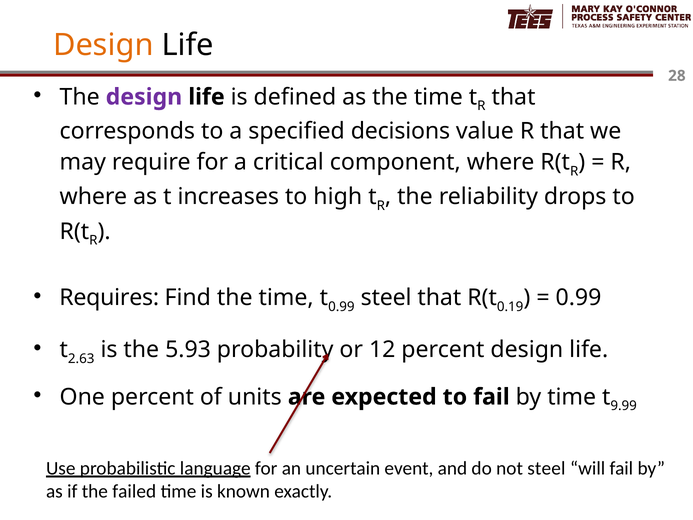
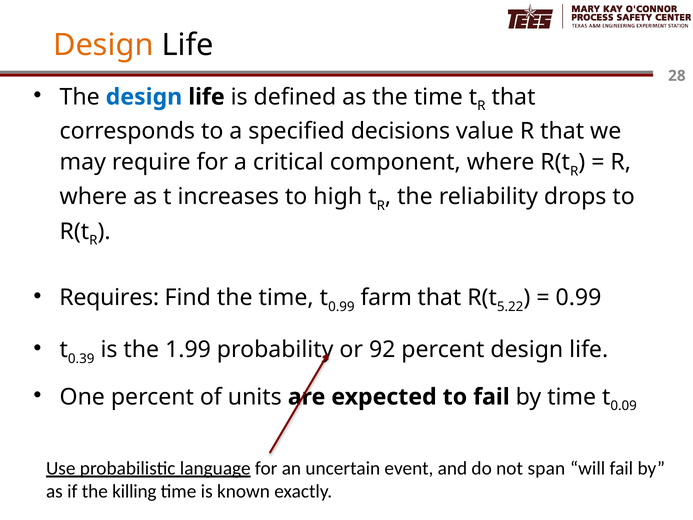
design colour: purple -> blue (144, 97)
0.99 steel: steel -> farm (386, 298)
0.19: 0.19 -> 5.22 (510, 307)
2.63: 2.63 -> 0.39 (81, 359)
5.93: 5.93 -> 1.99 (188, 350)
12: 12 -> 92 (382, 350)
9.99: 9.99 -> 0.09 (624, 406)
not steel: steel -> span (546, 468)
failed: failed -> killing (134, 491)
